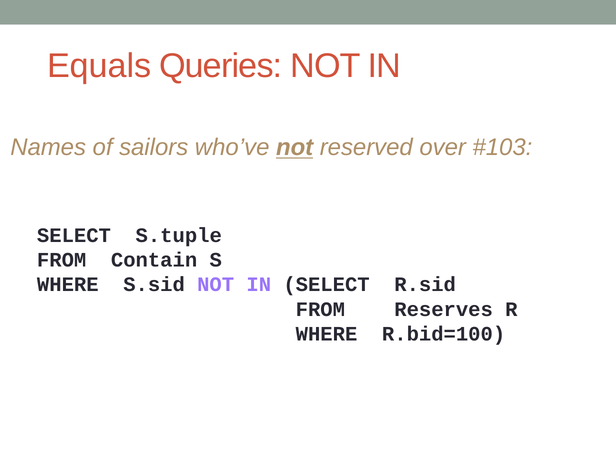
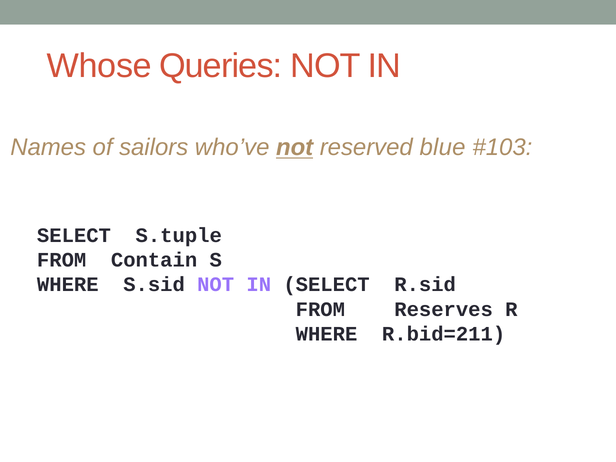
Equals: Equals -> Whose (99, 66)
over: over -> blue (443, 147)
R.bid=100: R.bid=100 -> R.bid=211 (444, 334)
